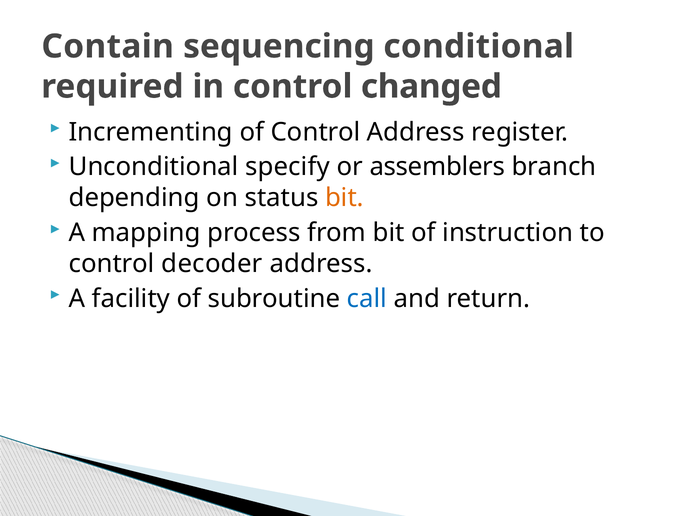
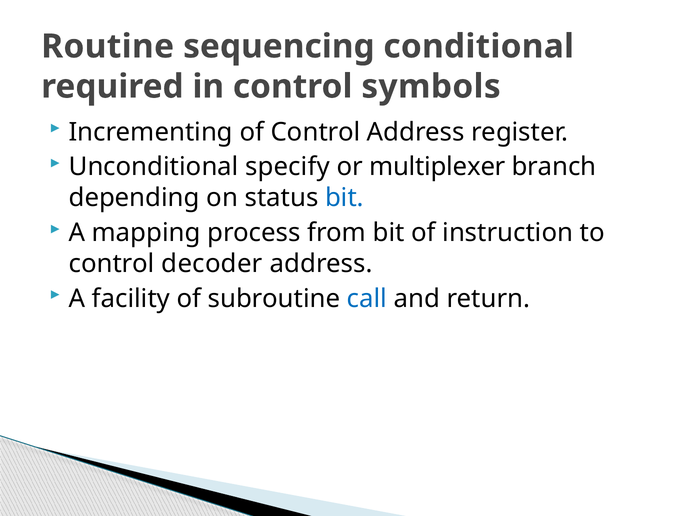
Contain: Contain -> Routine (108, 46)
changed: changed -> symbols (431, 87)
assemblers: assemblers -> multiplexer (437, 167)
bit colour: orange -> blue (344, 198)
